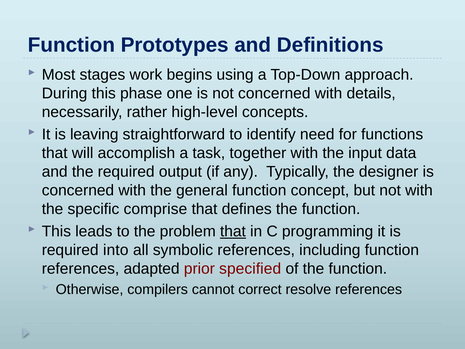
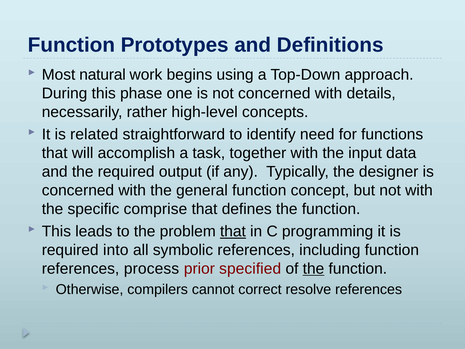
stages: stages -> natural (103, 75)
leaving: leaving -> related (94, 134)
adapted: adapted -> process (151, 268)
the underline: none -> present (313, 268)
